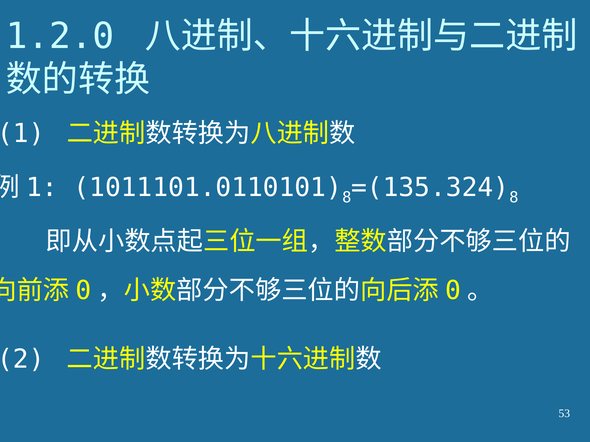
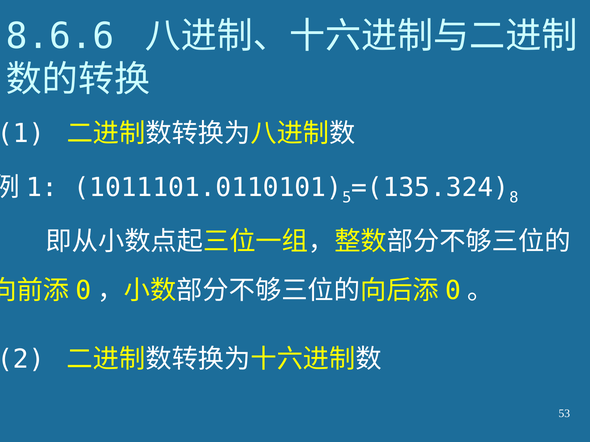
1.2.0: 1.2.0 -> 8.6.6 (60, 36)
8: 8 -> 5 (347, 198)
